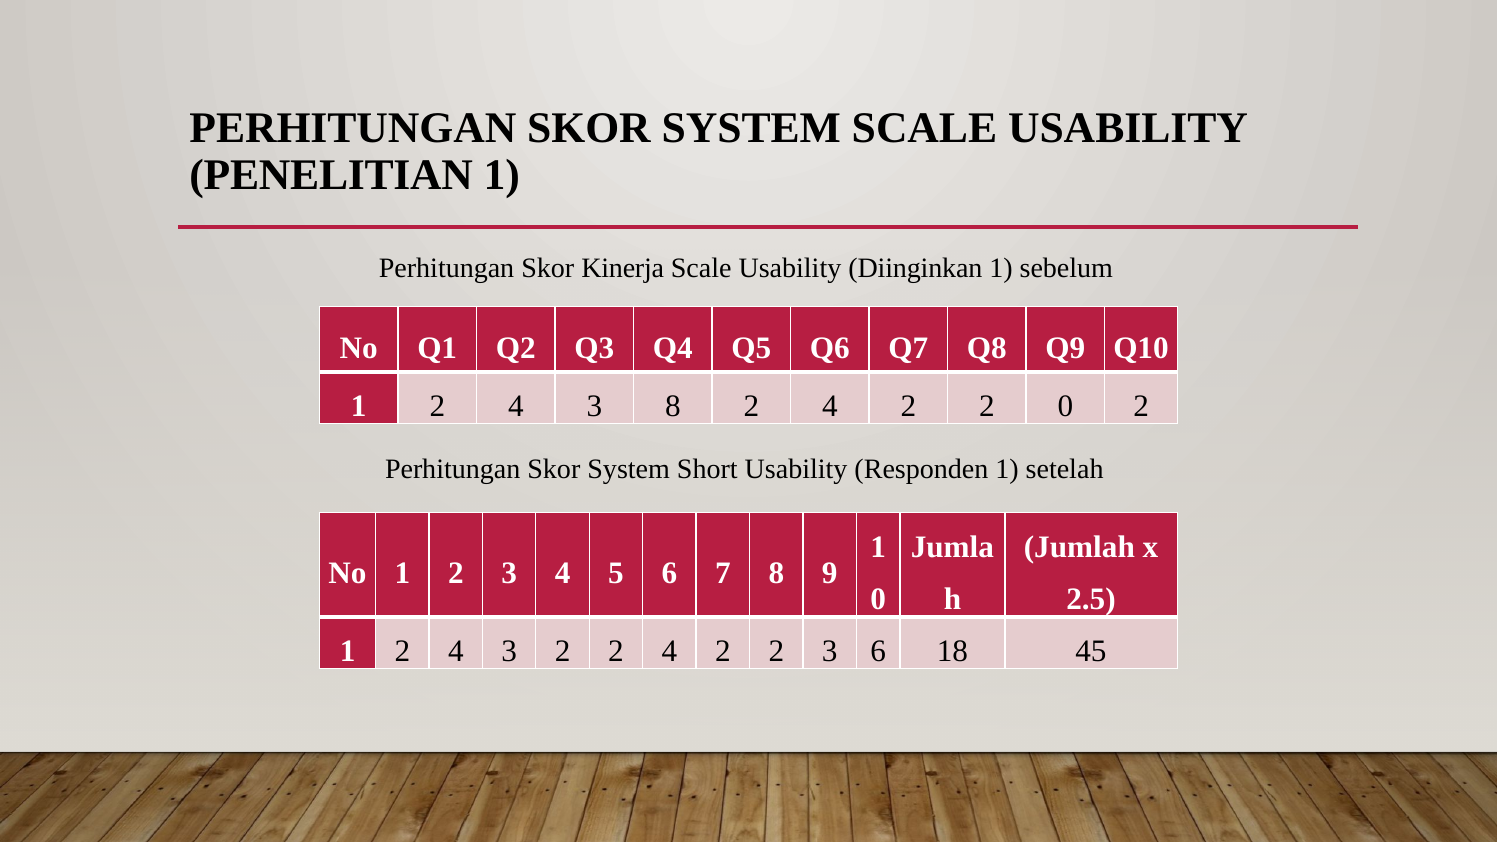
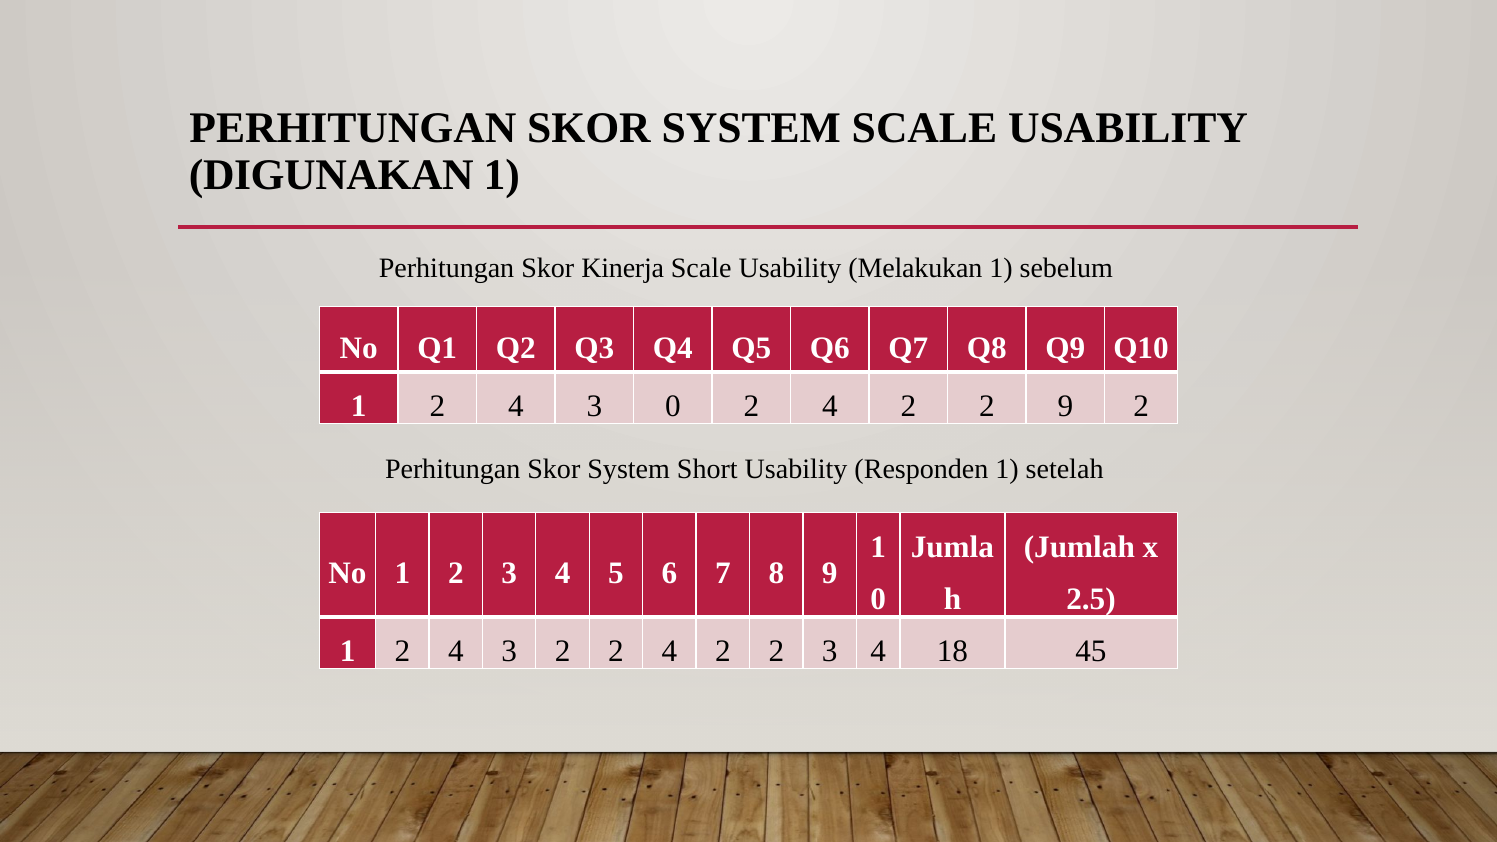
PENELITIAN: PENELITIAN -> DIGUNAKAN (331, 175)
Diinginkan: Diinginkan -> Melakukan (915, 269)
3 8: 8 -> 0 (673, 406)
2 0: 0 -> 9 (1065, 406)
2 2 3 6: 6 -> 4 (878, 652)
